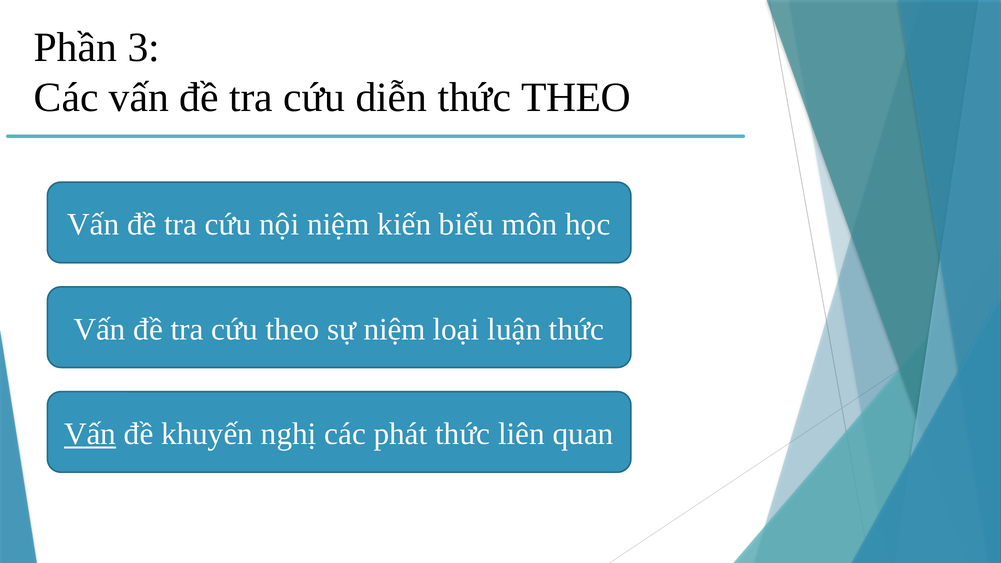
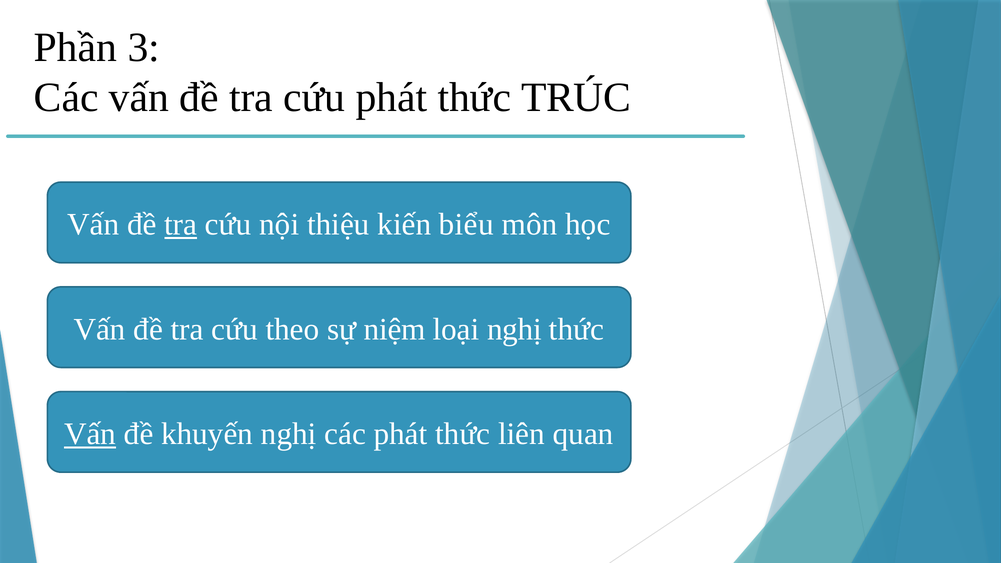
cứu diễn: diễn -> phát (391, 97)
thức THEO: THEO -> TRÚC (576, 97)
tra underline: none -> present (181, 225)
nội niệm: niệm -> thiệu (338, 225)
loại luận: luận -> nghị (514, 329)
